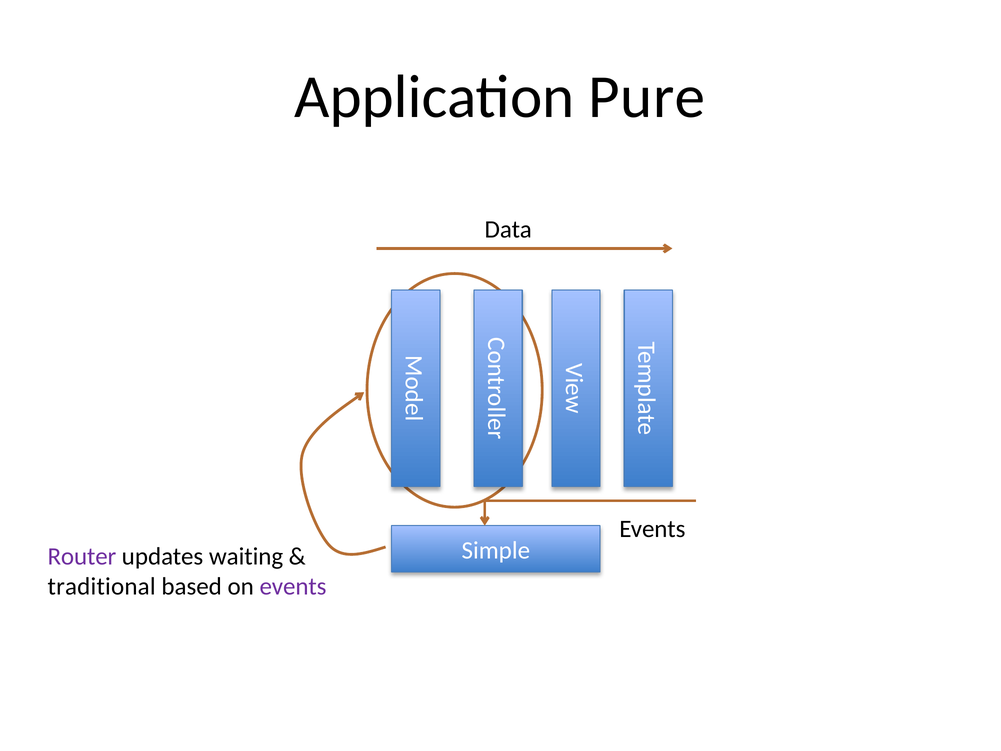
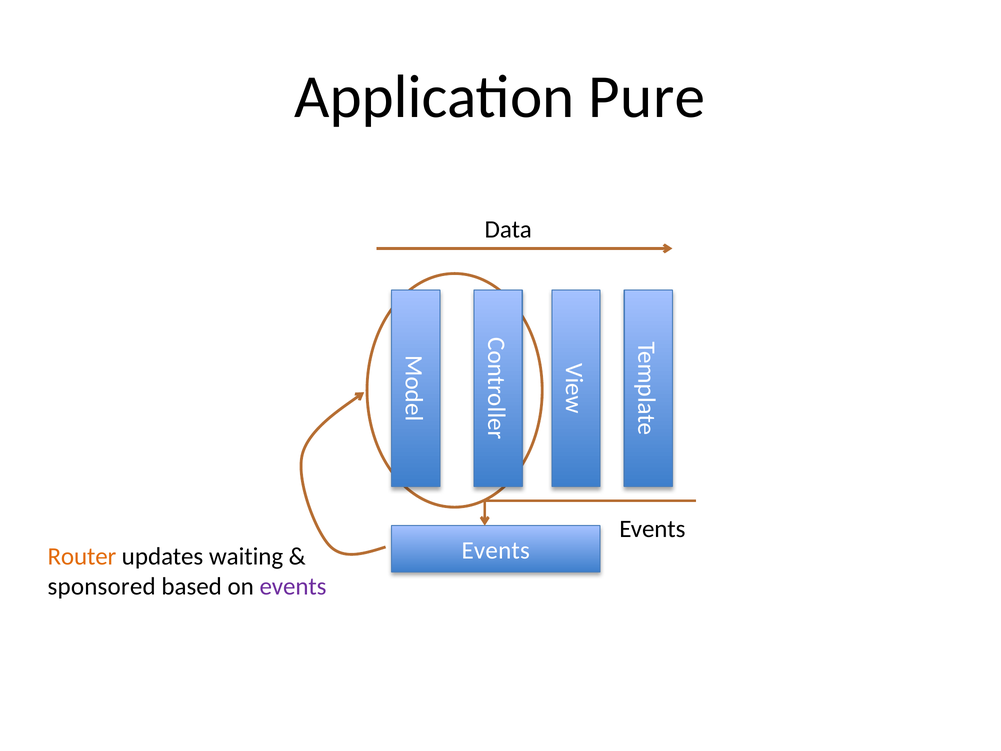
Simple: Simple -> Events (496, 550)
Router colour: purple -> orange (82, 556)
traditional: traditional -> sponsored (102, 586)
